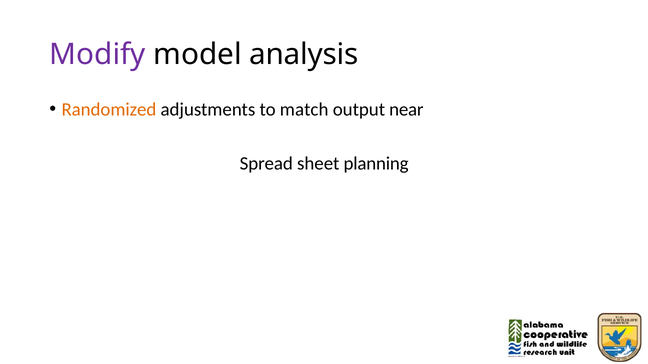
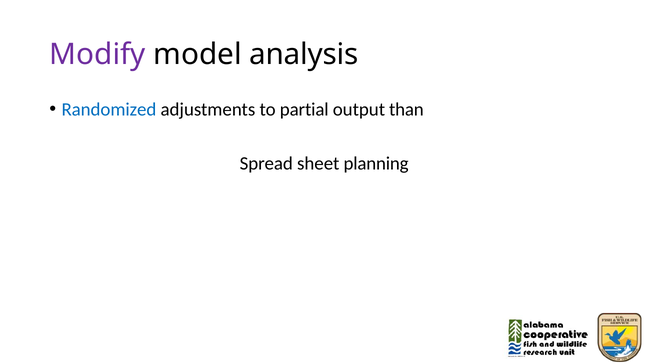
Randomized colour: orange -> blue (109, 110)
match: match -> partial (304, 110)
near: near -> than (406, 110)
